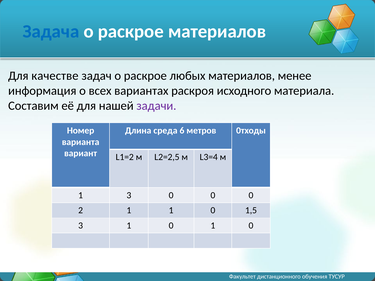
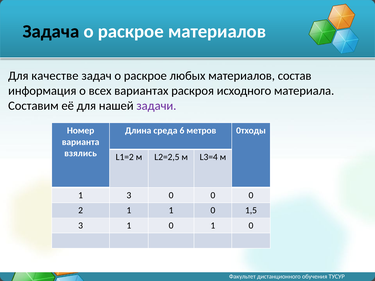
Задача colour: blue -> black (51, 31)
менее: менее -> состав (295, 76)
вариант: вариант -> взялись (81, 154)
